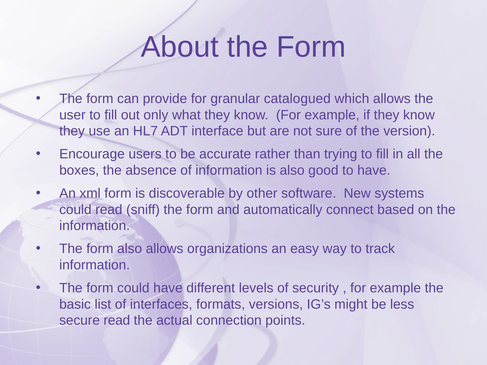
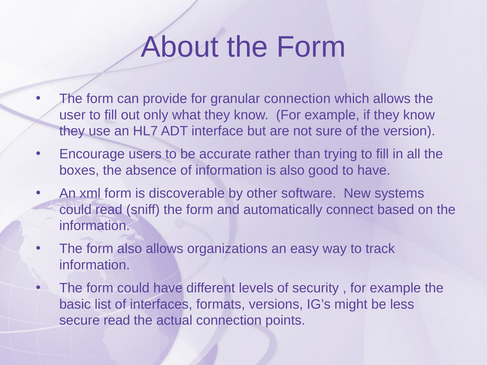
granular catalogued: catalogued -> connection (297, 99)
